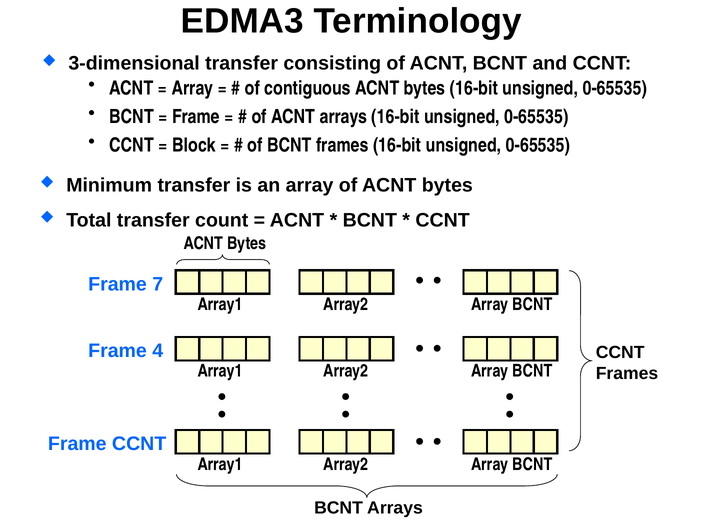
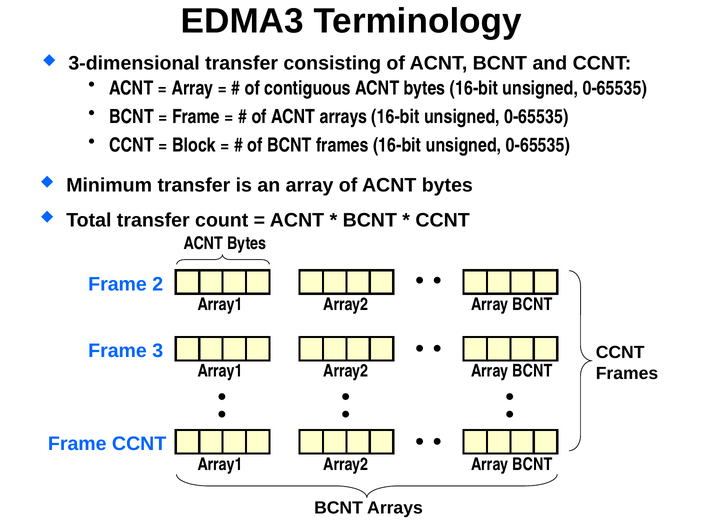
7: 7 -> 2 (158, 284)
4: 4 -> 3 (158, 351)
